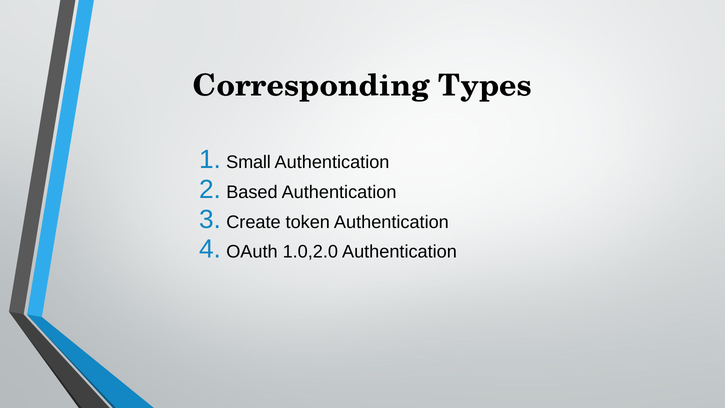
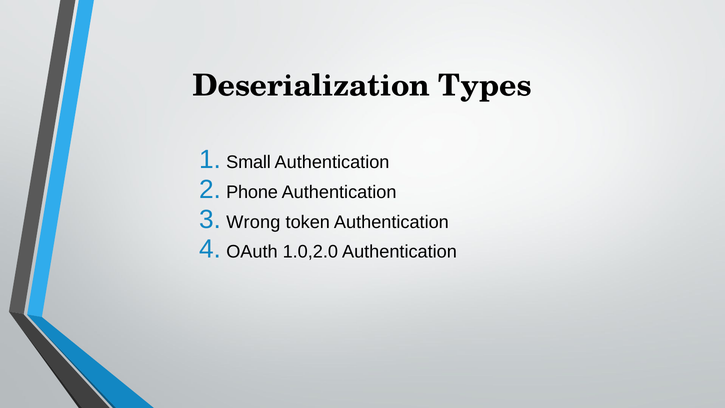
Corresponding: Corresponding -> Deserialization (312, 86)
Based: Based -> Phone (252, 192)
Create: Create -> Wrong (253, 222)
